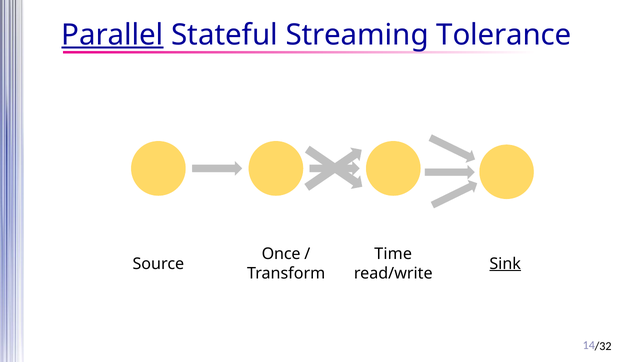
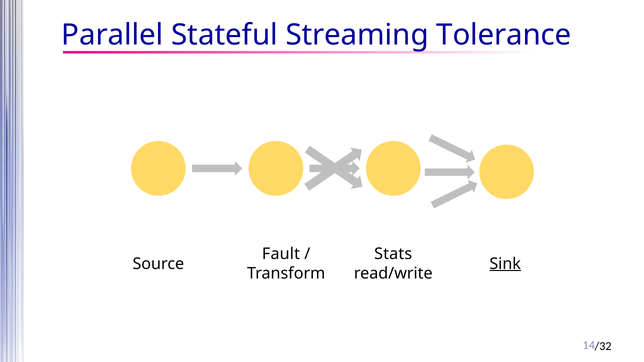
Parallel underline: present -> none (113, 35)
Once: Once -> Fault (281, 254)
Time: Time -> Stats (393, 254)
